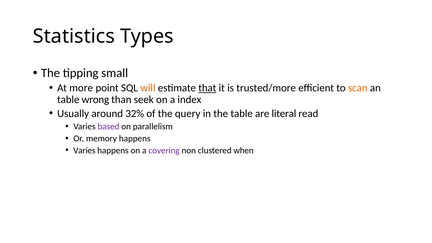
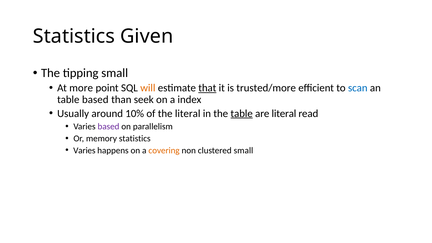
Types: Types -> Given (147, 36)
scan colour: orange -> blue (358, 88)
table wrong: wrong -> based (95, 100)
32%: 32% -> 10% (135, 113)
the query: query -> literal (188, 113)
table underline: none -> present (242, 113)
memory happens: happens -> statistics (135, 138)
covering colour: purple -> orange (164, 150)
clustered when: when -> small (243, 150)
